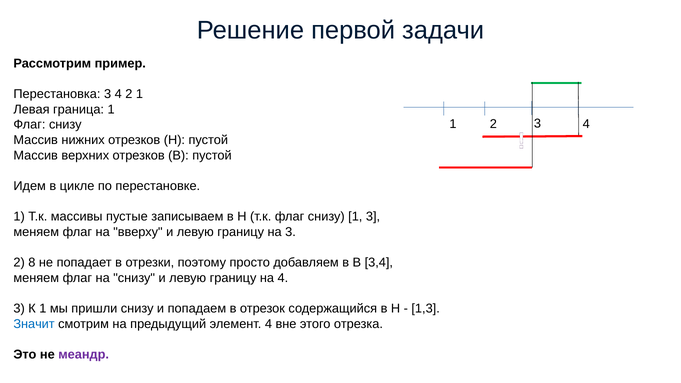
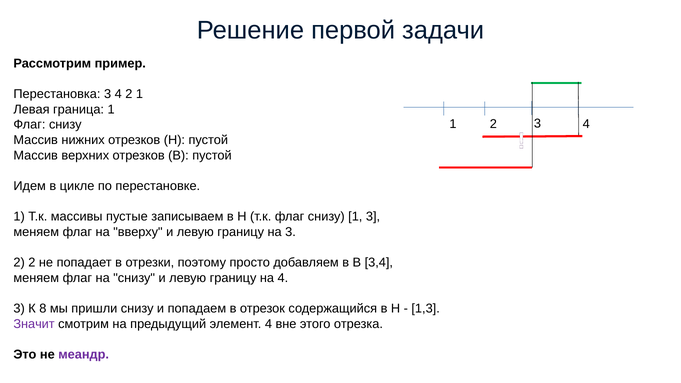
2 8: 8 -> 2 (32, 263)
К 1: 1 -> 8 (43, 309)
Значит colour: blue -> purple (34, 324)
